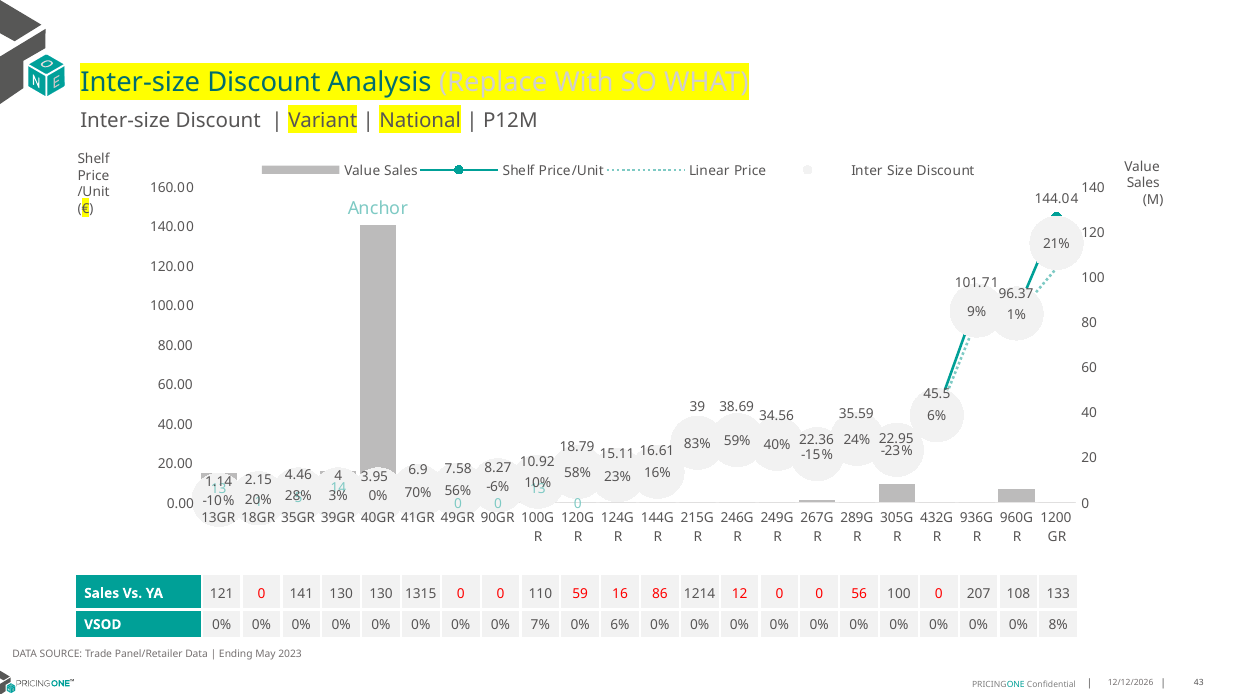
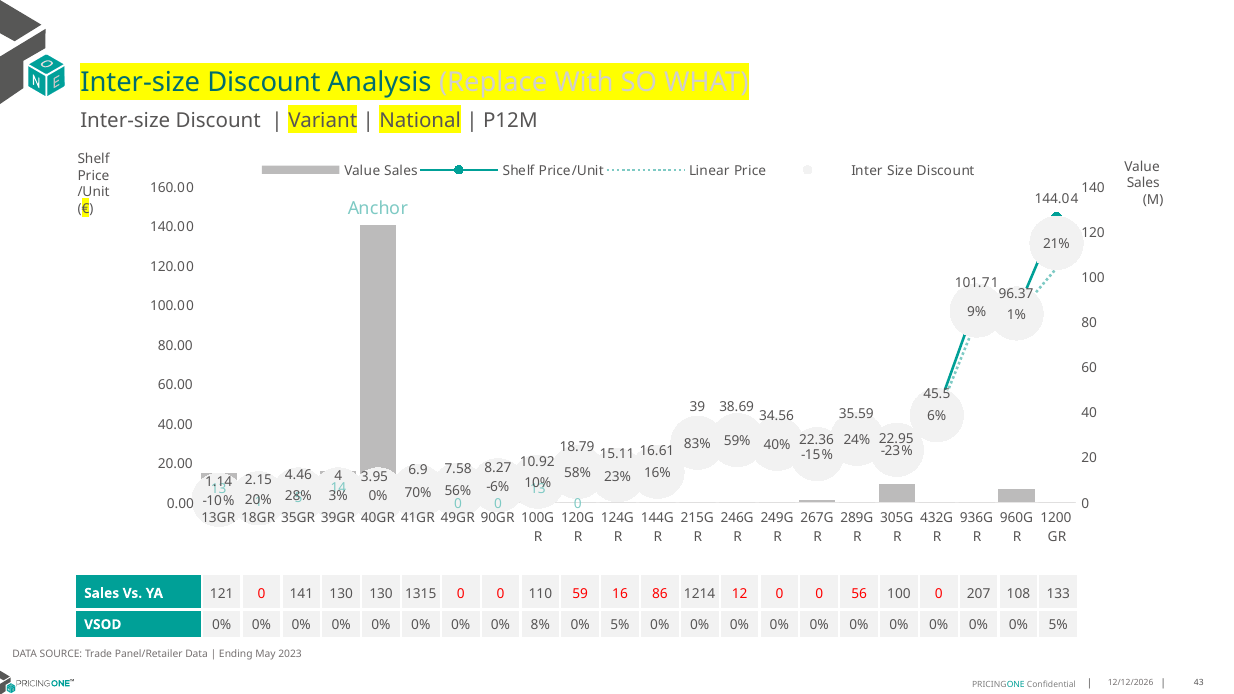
7%: 7% -> 8% (540, 625)
6%: 6% -> 5% (620, 625)
0% 0% 8%: 8% -> 5% (1058, 625)
